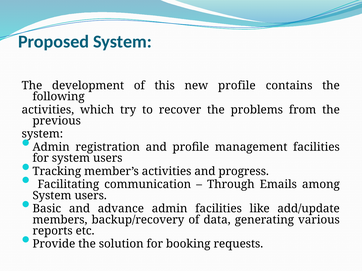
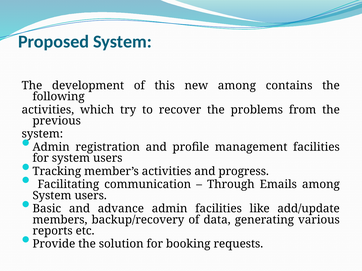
new profile: profile -> among (237, 86)
